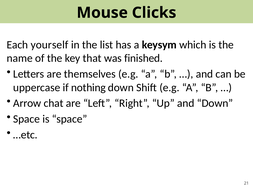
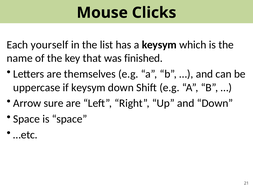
if nothing: nothing -> keysym (88, 87)
chat: chat -> sure (54, 103)
